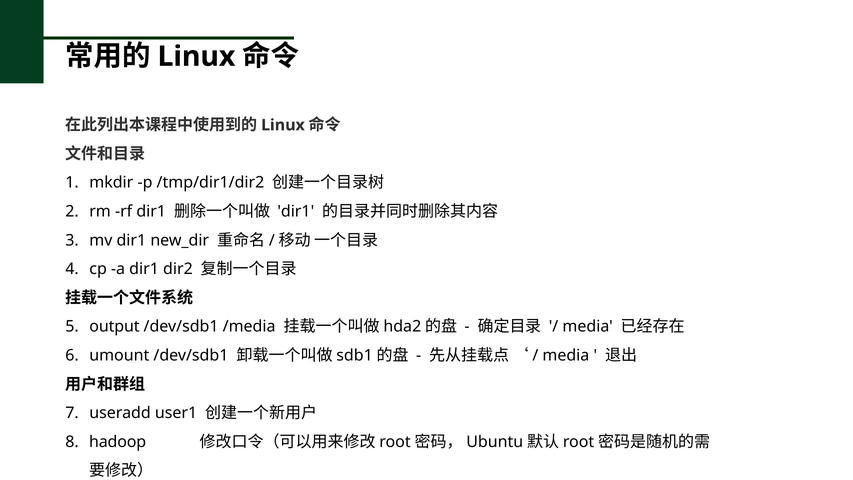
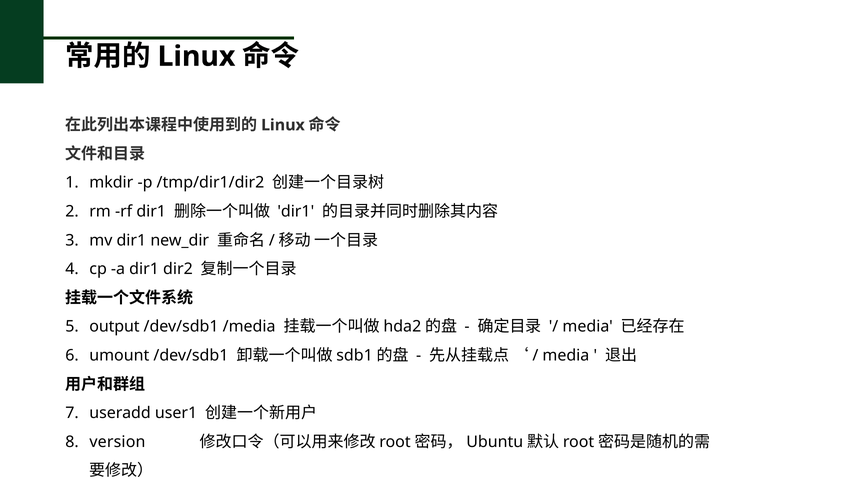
hadoop: hadoop -> version (117, 442)
